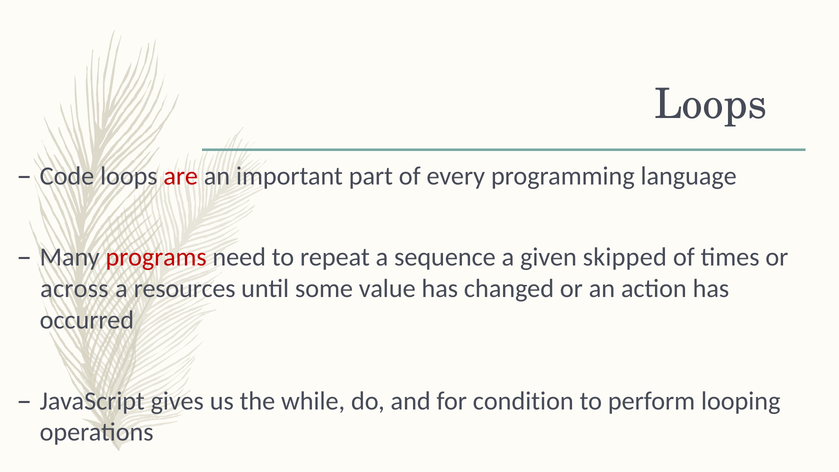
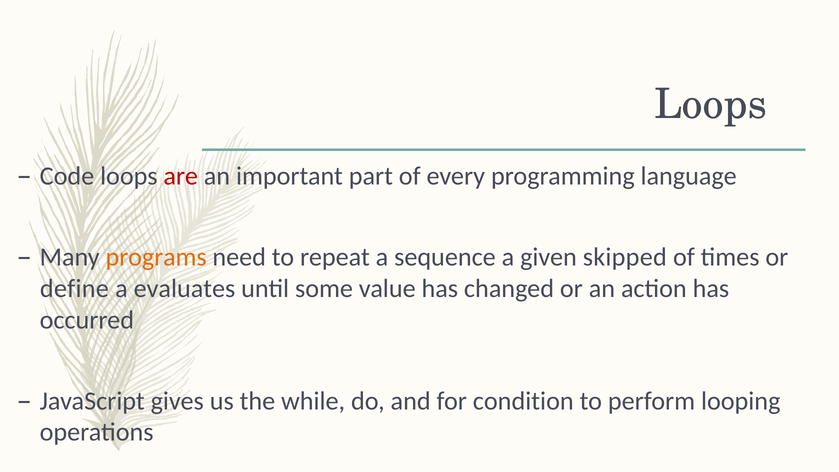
programs colour: red -> orange (156, 257)
across: across -> define (74, 289)
resources: resources -> evaluates (184, 289)
